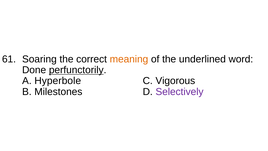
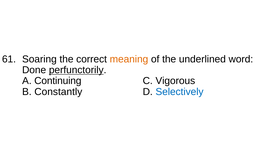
Hyperbole: Hyperbole -> Continuing (58, 81)
Milestones: Milestones -> Constantly (58, 92)
Selectively colour: purple -> blue (180, 92)
